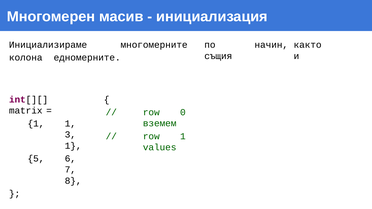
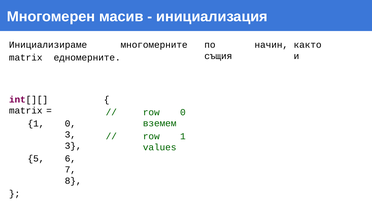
колона: колона -> matrix (26, 58)
1 1: 1 -> 0 (70, 124)
1: 1 -> 3 (73, 146)
